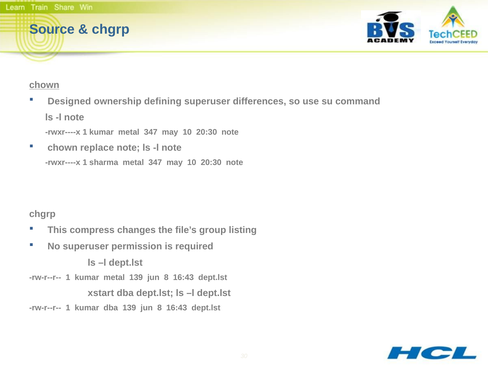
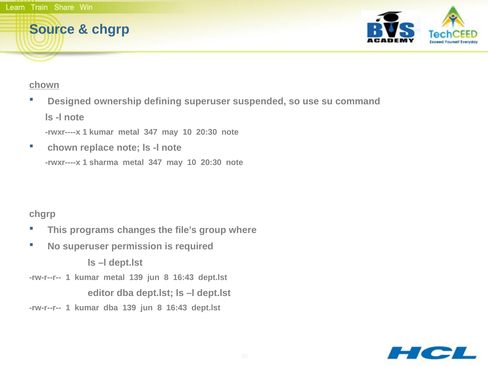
differences: differences -> suspended (260, 101)
compress: compress -> programs (92, 230)
listing: listing -> where (243, 230)
xstart: xstart -> editor (101, 293)
